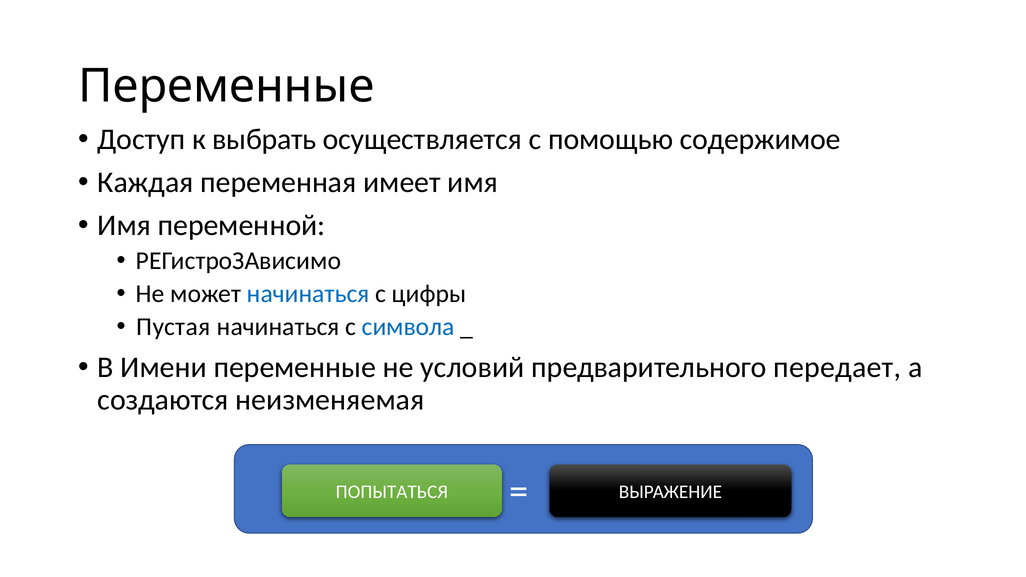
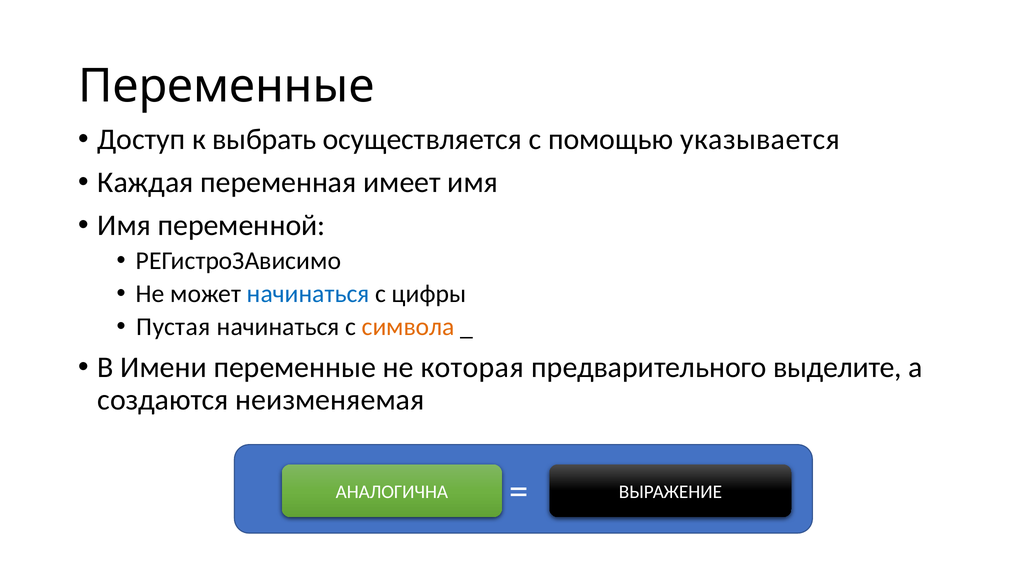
содержимое: содержимое -> указывается (760, 139)
символа colour: blue -> orange (408, 327)
условий: условий -> которая (472, 368)
передает: передает -> выделите (838, 368)
ПОПЫТАТЬСЯ: ПОПЫТАТЬСЯ -> АНАЛОГИЧНА (392, 492)
